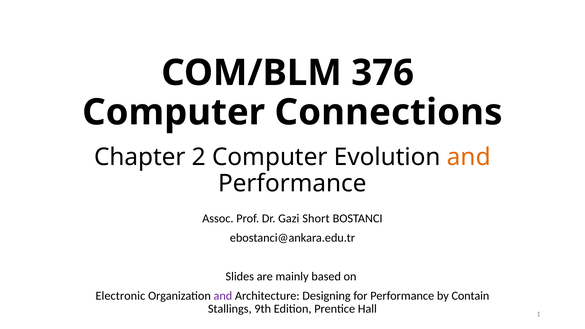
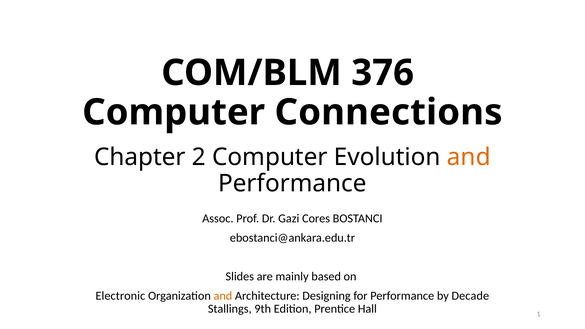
Short: Short -> Cores (316, 219)
and colour: purple -> orange (223, 296)
Contain: Contain -> Decade (470, 296)
